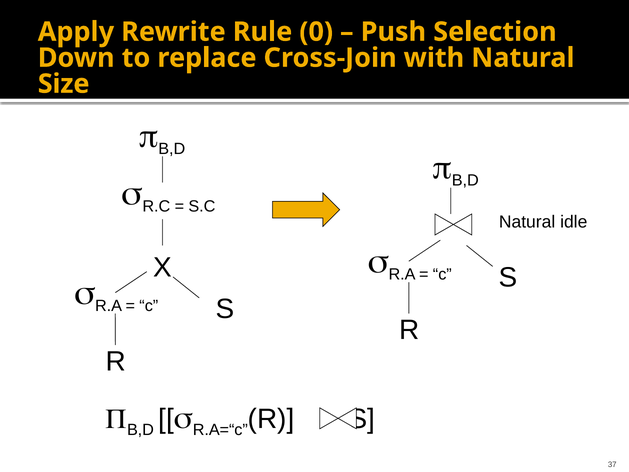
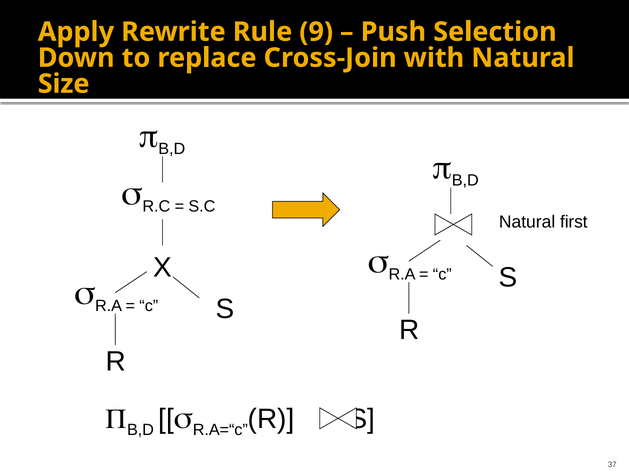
0: 0 -> 9 (316, 32)
idle: idle -> first (574, 222)
